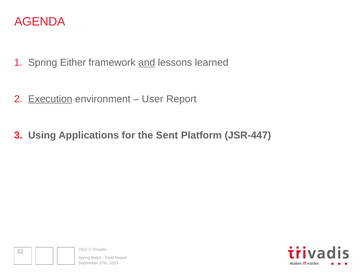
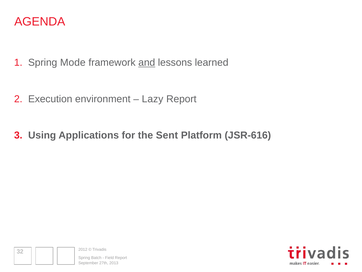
Either: Either -> Mode (73, 63)
Execution underline: present -> none (50, 99)
User: User -> Lazy (153, 99)
JSR-447: JSR-447 -> JSR-616 (248, 135)
